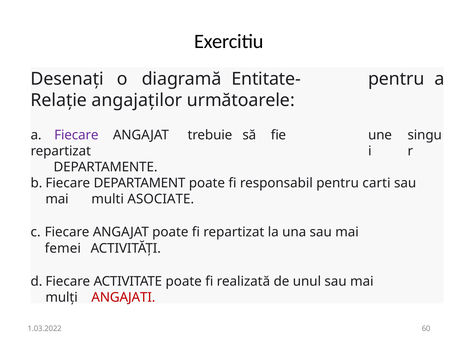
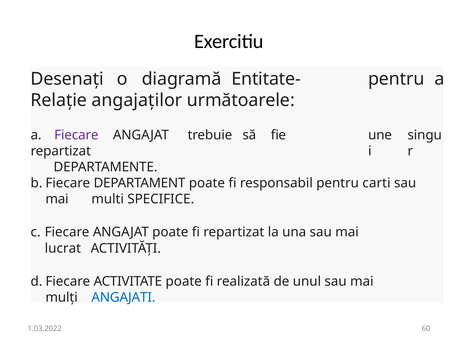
ASOCIATE: ASOCIATE -> SPECIFICE (161, 199)
femei: femei -> lucrat (63, 248)
ANGAJATI colour: red -> blue (123, 298)
